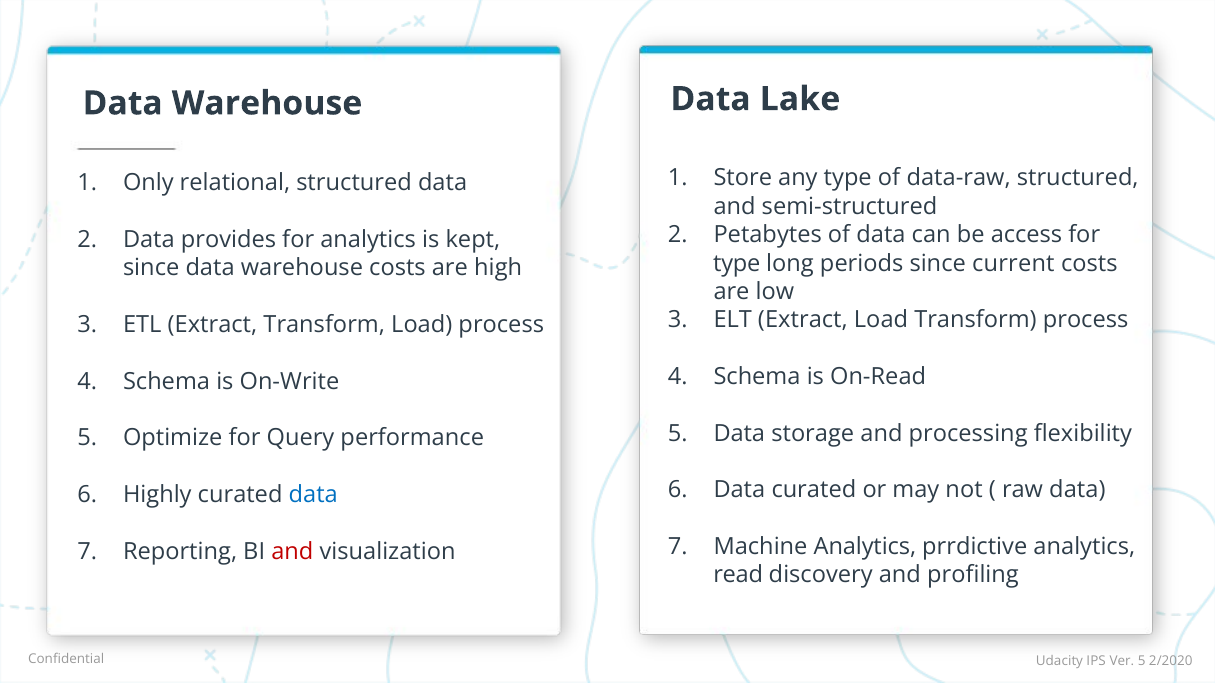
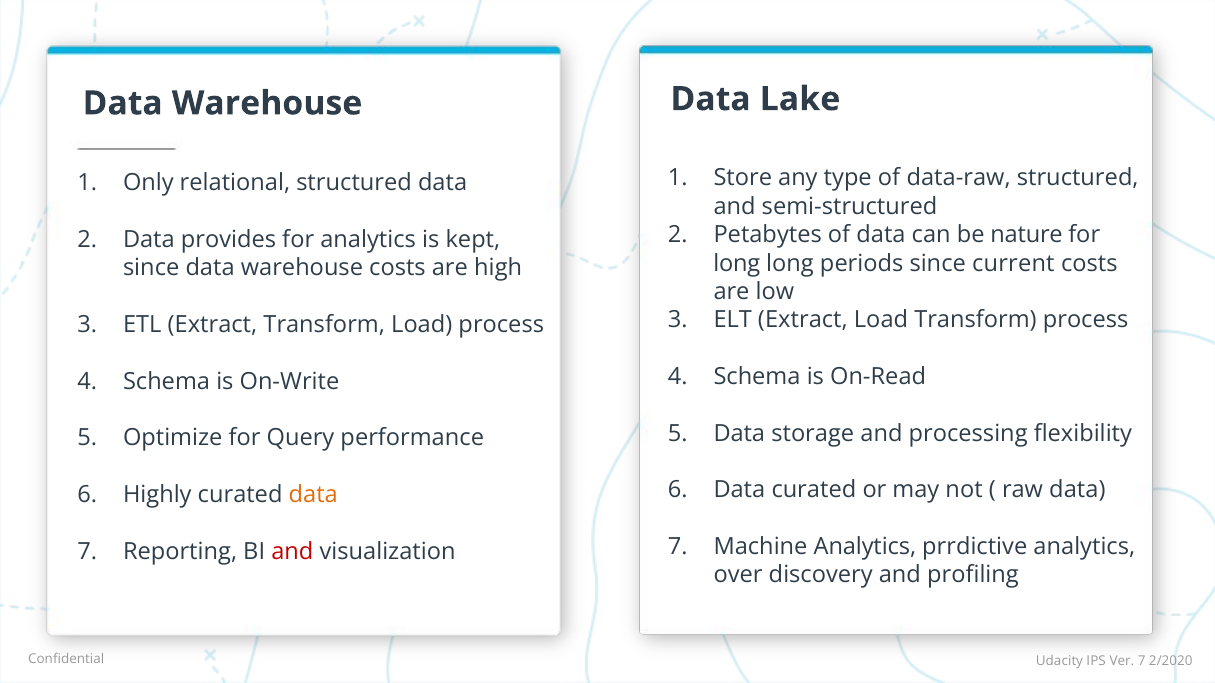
access: access -> nature (1027, 235)
type: type -> long (737, 263)
data colour: blue -> orange (313, 495)
read: read -> over (738, 575)
Ver 5: 5 -> 7 (1142, 661)
